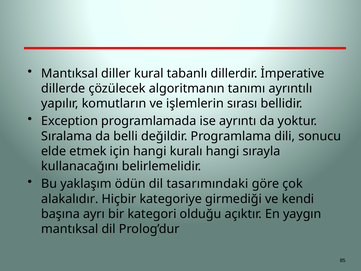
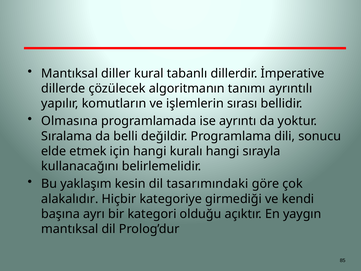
Exception: Exception -> Olmasına (70, 121)
ödün: ödün -> kesin (130, 184)
